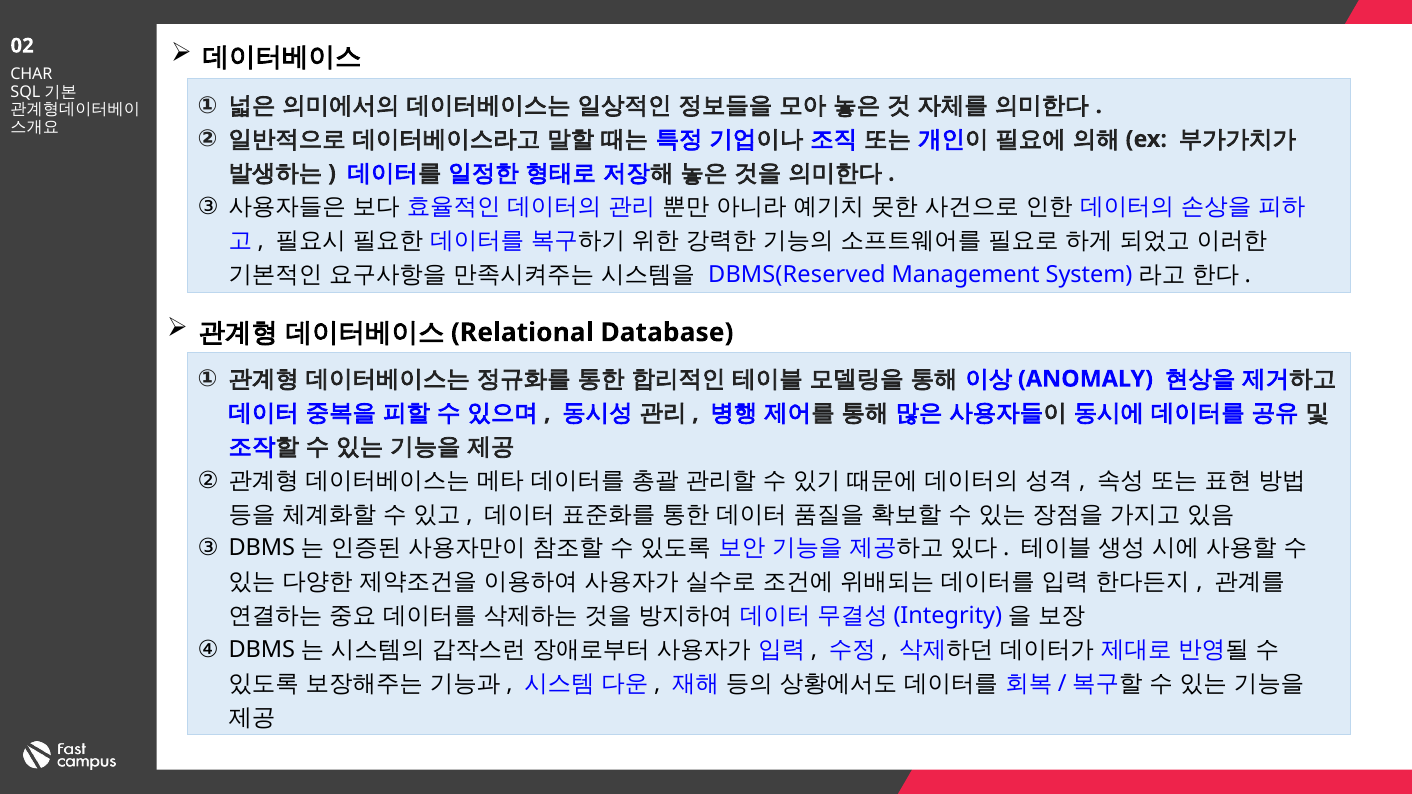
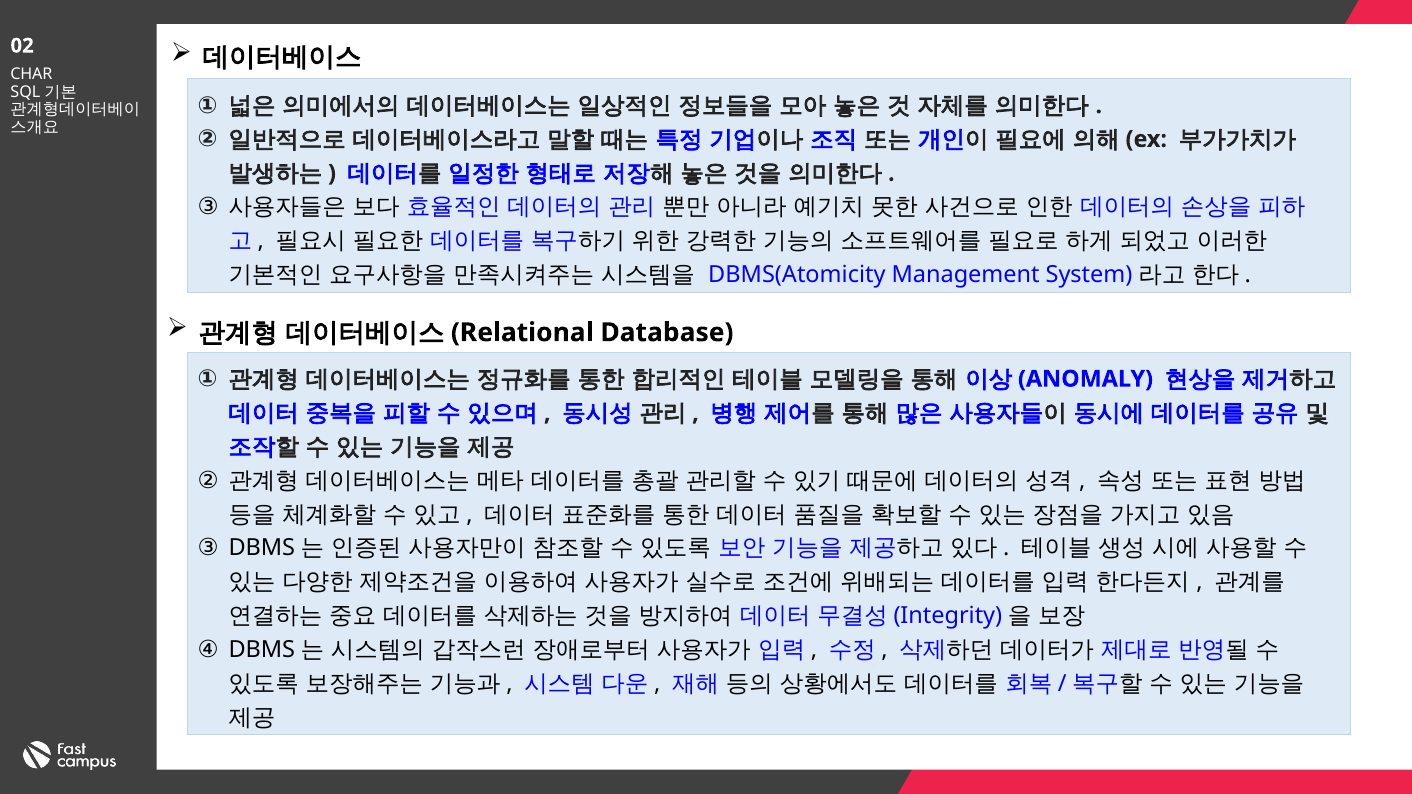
DBMS(Reserved: DBMS(Reserved -> DBMS(Atomicity (797, 275)
